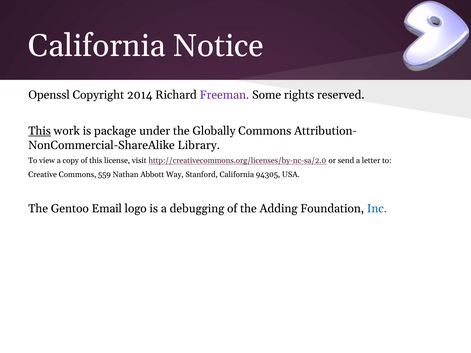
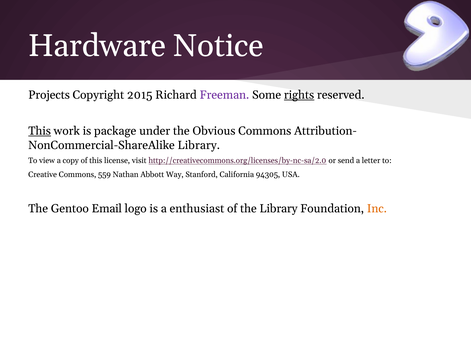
California: California -> Hardware (97, 46)
Openssl: Openssl -> Projects (49, 95)
2014: 2014 -> 2015 (140, 95)
rights underline: none -> present (299, 95)
Globally: Globally -> Obvious (214, 131)
debugging: debugging -> enthusiast (197, 209)
the Adding: Adding -> Library (279, 209)
Inc colour: blue -> orange (377, 209)
